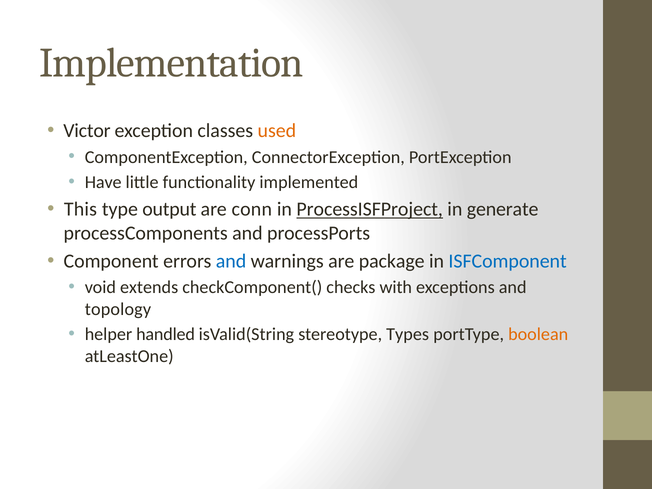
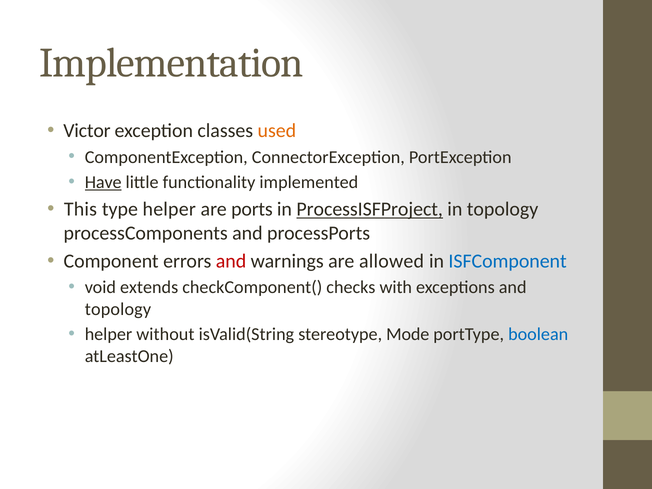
Have underline: none -> present (103, 182)
type output: output -> helper (169, 209)
conn: conn -> ports (252, 209)
in generate: generate -> topology (503, 209)
and colour: blue -> red (231, 261)
package: package -> allowed (392, 261)
handled: handled -> without (165, 334)
Types: Types -> Mode (408, 334)
boolean colour: orange -> blue (538, 334)
